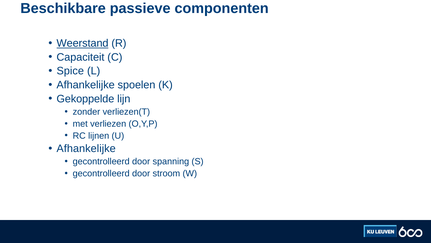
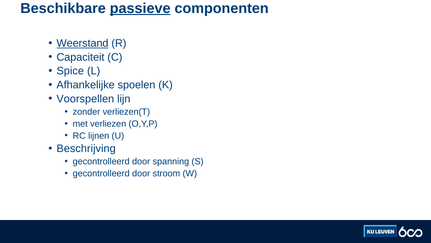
passieve underline: none -> present (140, 8)
Gekoppelde: Gekoppelde -> Voorspellen (85, 99)
Afhankelijke: Afhankelijke -> Beschrijving (86, 148)
